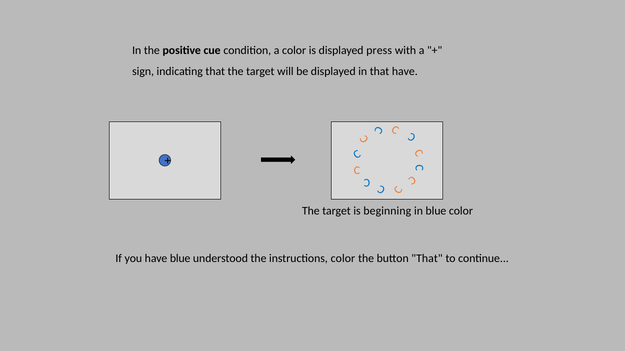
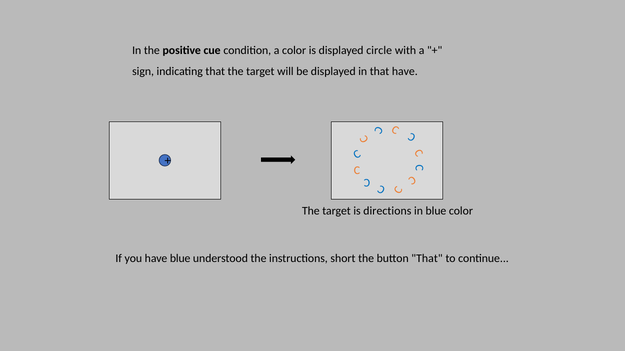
press: press -> circle (379, 50)
beginning: beginning -> directions (387, 211)
instructions color: color -> short (343, 259)
